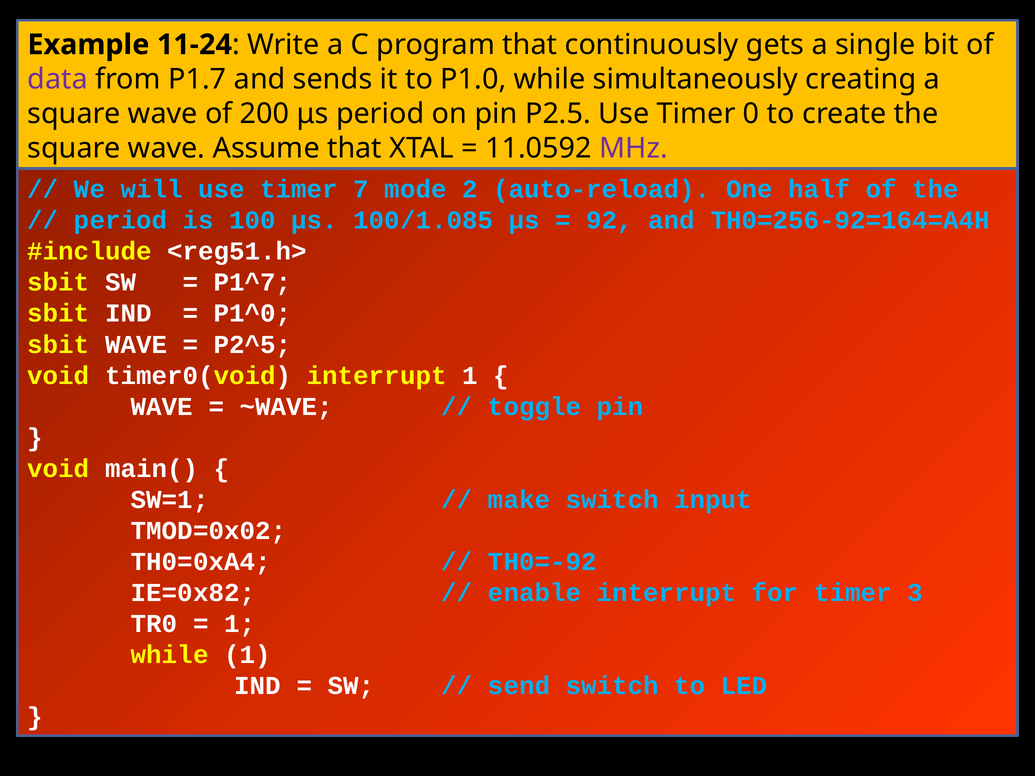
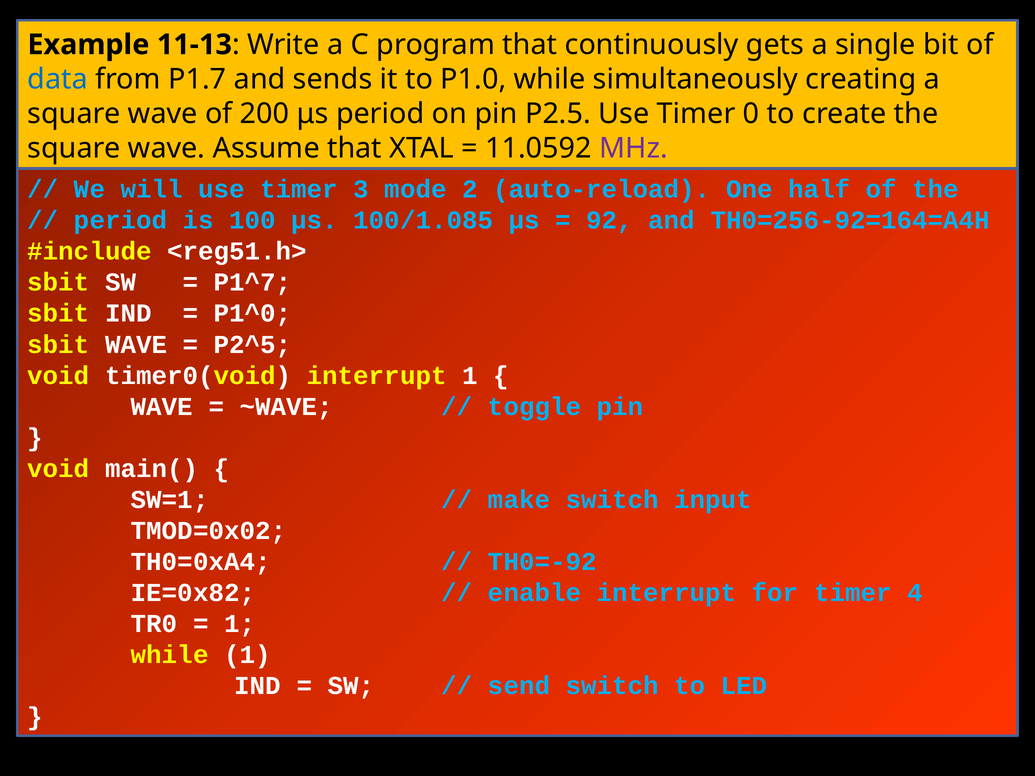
11-24: 11-24 -> 11-13 (194, 45)
data colour: purple -> blue (58, 79)
7: 7 -> 3 (361, 189)
3: 3 -> 4 (915, 593)
